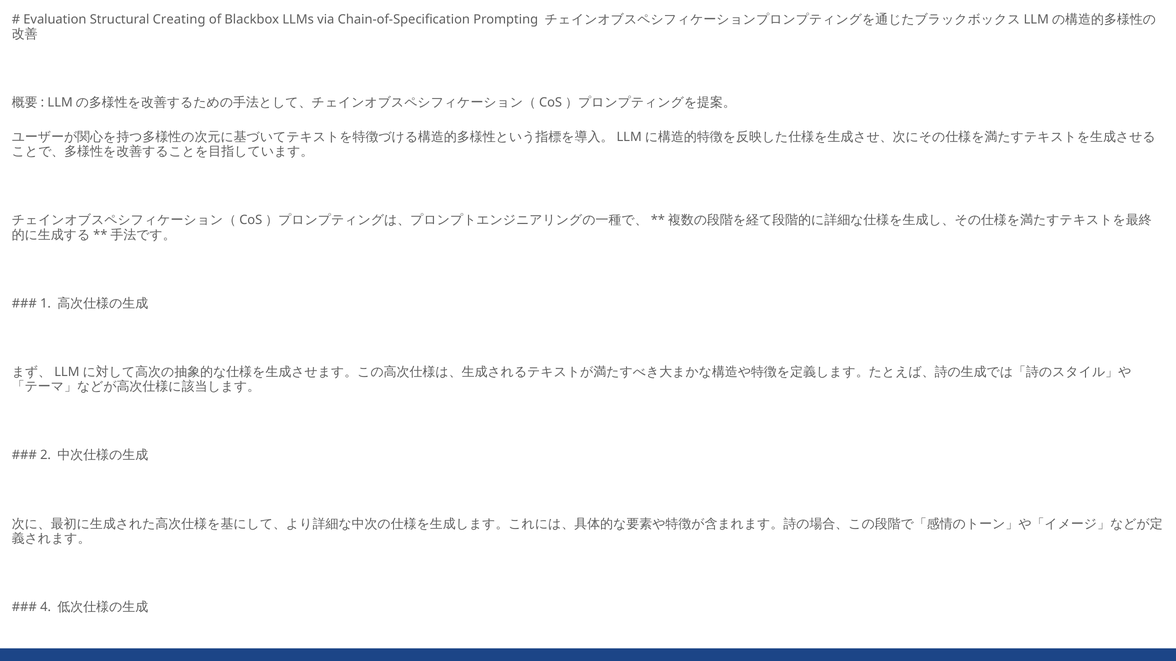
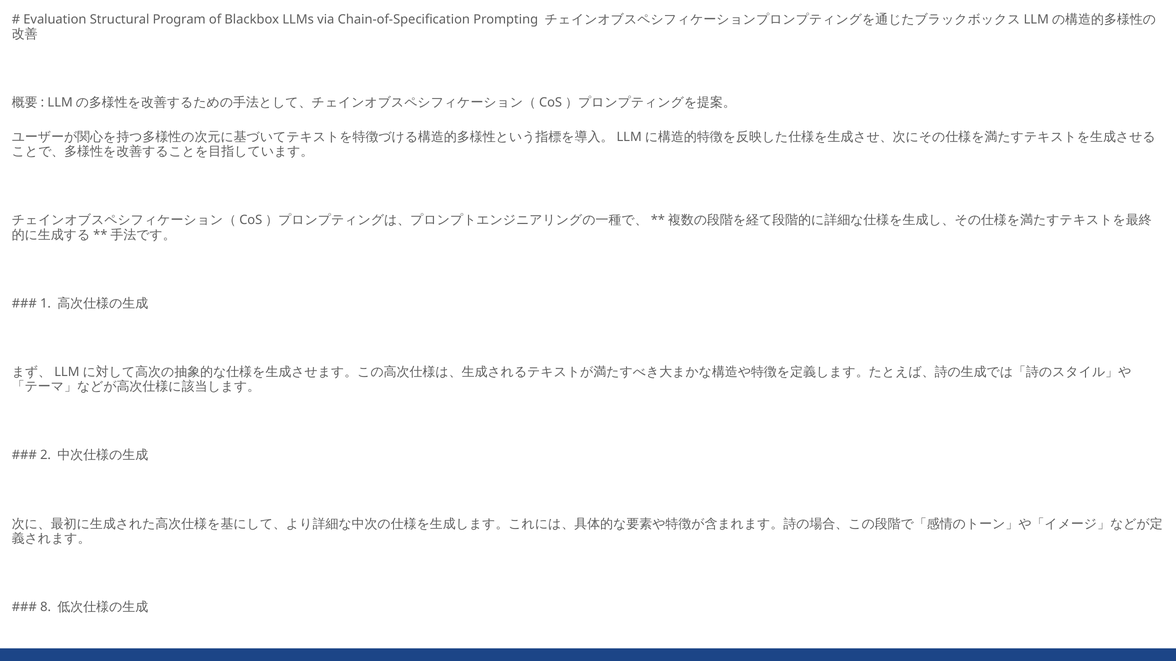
Creating: Creating -> Program (179, 19)
4: 4 -> 8 (46, 608)
